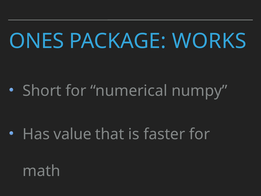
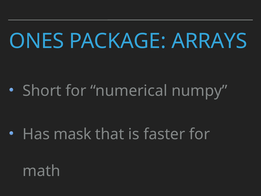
WORKS: WORKS -> ARRAYS (209, 41)
value: value -> mask (73, 134)
